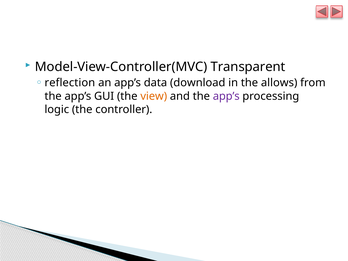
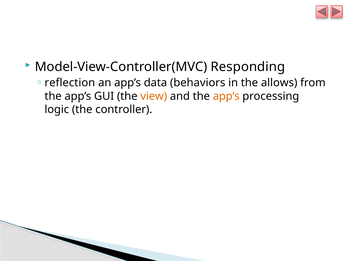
Transparent: Transparent -> Responding (248, 67)
download: download -> behaviors (198, 83)
app’s colour: purple -> orange (226, 96)
